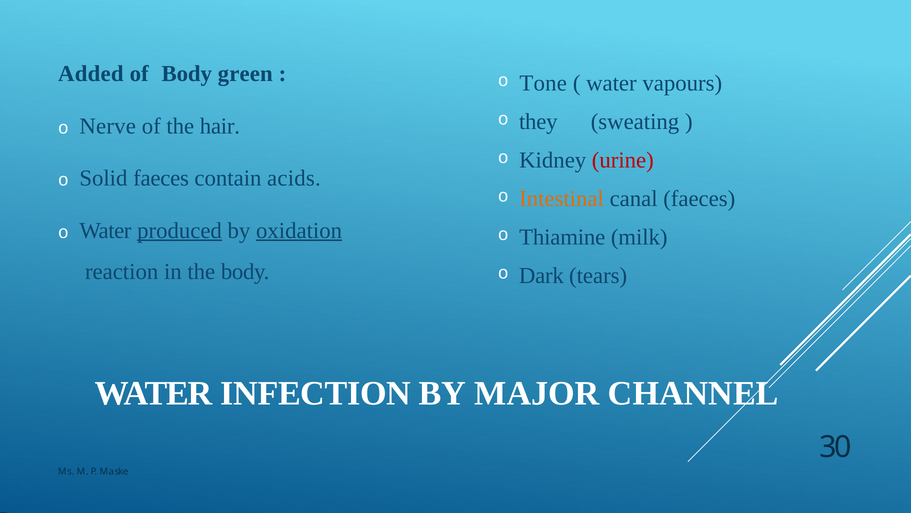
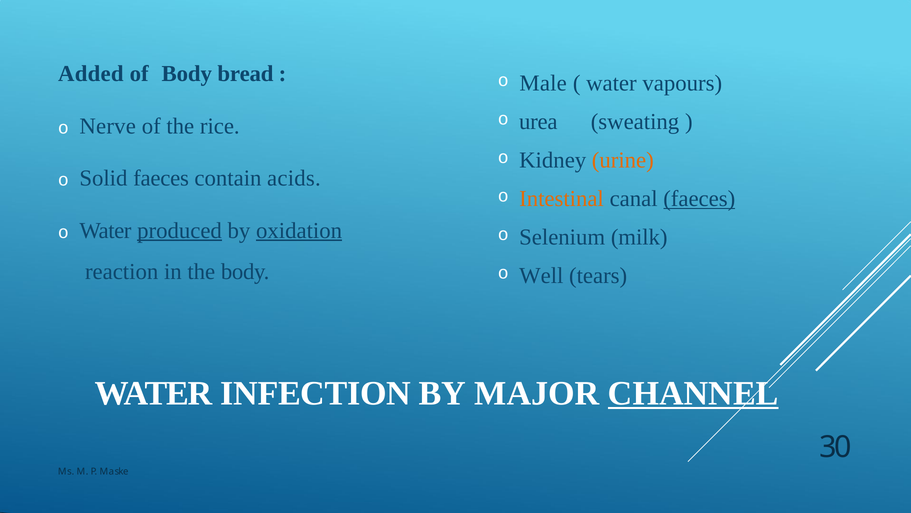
green: green -> bread (245, 74)
Tone: Tone -> Male (543, 83)
they: they -> urea (538, 121)
hair: hair -> rice (220, 126)
urine colour: red -> orange (623, 160)
faeces underline: none -> present (699, 198)
Thiamine: Thiamine -> Selenium (562, 237)
Dark: Dark -> Well (541, 275)
CHANNEL underline: none -> present (693, 393)
